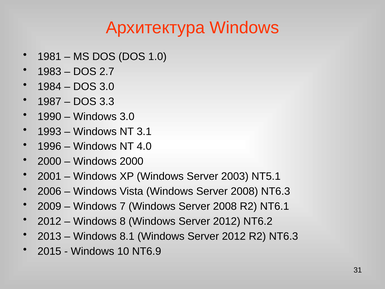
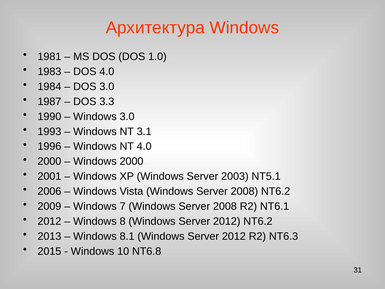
DOS 2.7: 2.7 -> 4.0 (107, 71)
2008 NT6.3: NT6.3 -> NT6.2 (276, 191)
NT6.9: NT6.9 -> NT6.8 (147, 251)
